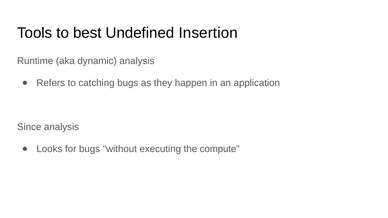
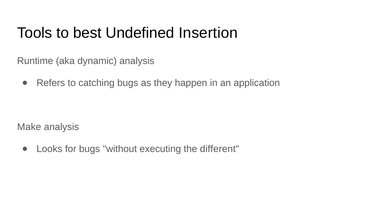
Since: Since -> Make (29, 127)
compute: compute -> different (220, 149)
